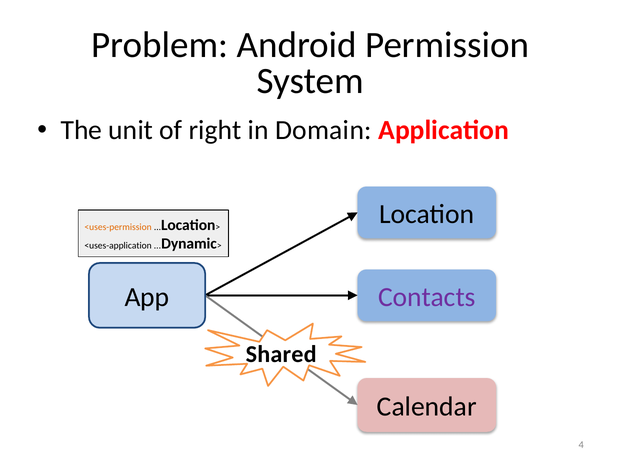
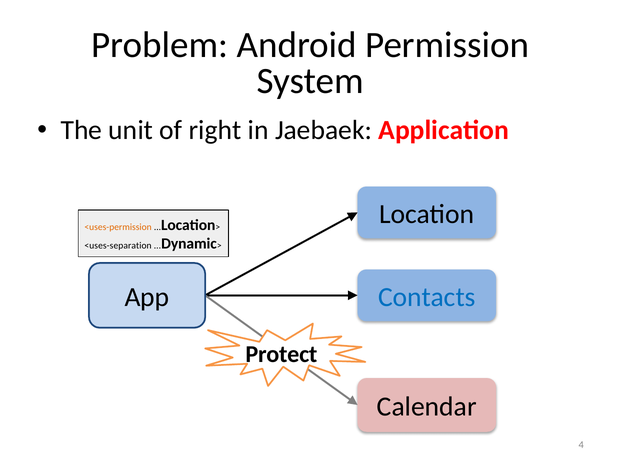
Domain: Domain -> Jaebaek (323, 130)
<uses-application: <uses-application -> <uses-separation (118, 246)
Contacts colour: purple -> blue (427, 297)
Shared: Shared -> Protect (281, 354)
